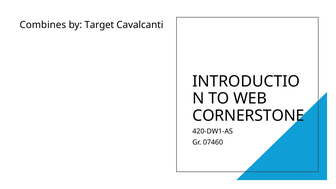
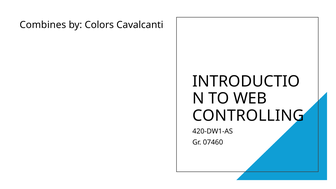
Target: Target -> Colors (99, 25)
CORNERSTONE: CORNERSTONE -> CONTROLLING (248, 116)
